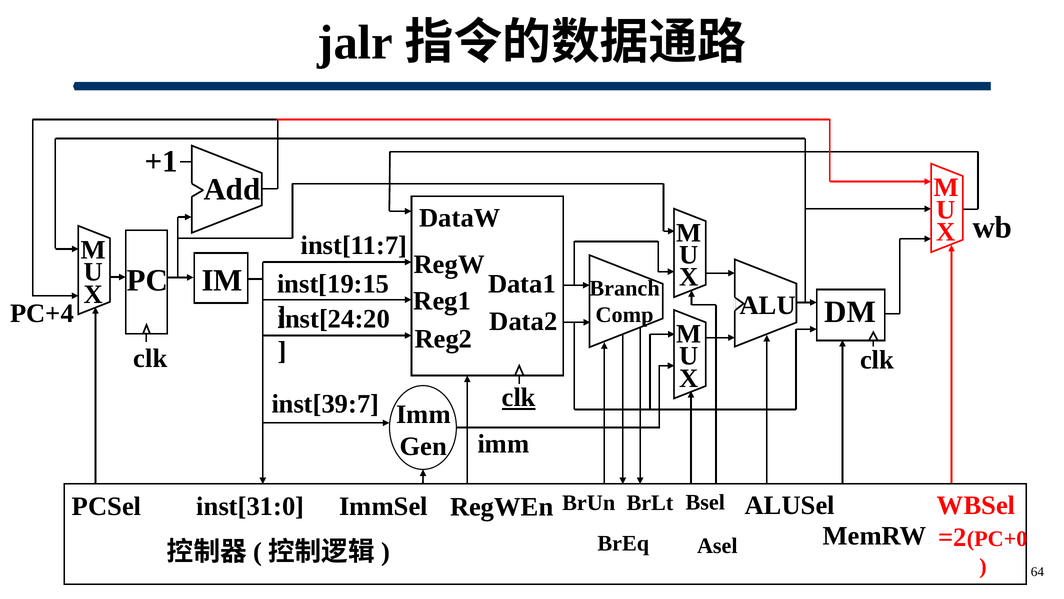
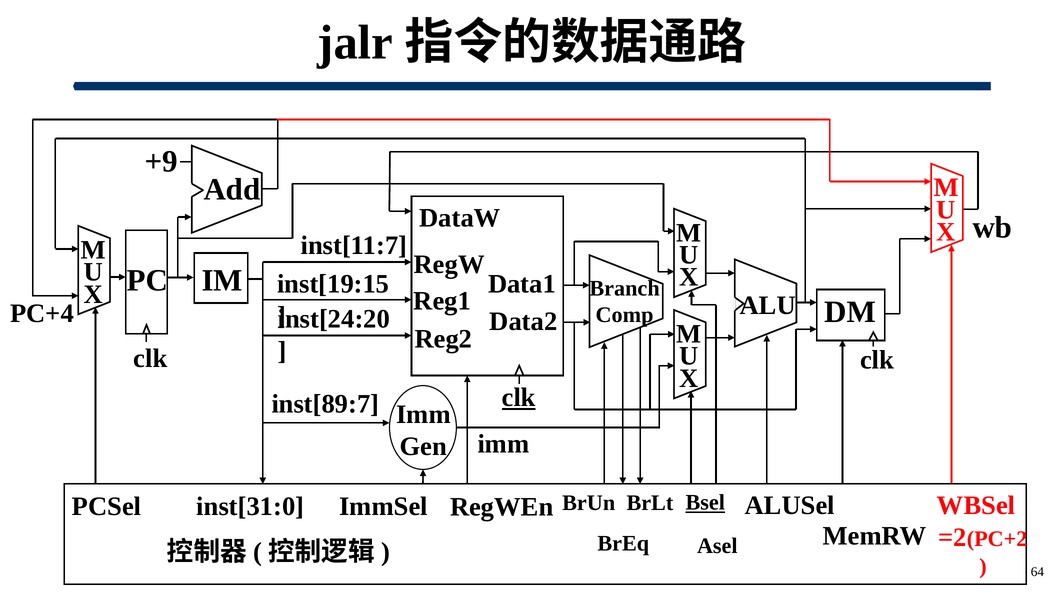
+1: +1 -> +9 (161, 161)
inst[39:7: inst[39:7 -> inst[89:7 (325, 404)
Bsel underline: none -> present (705, 502)
PC+0: PC+0 -> PC+2 (997, 538)
